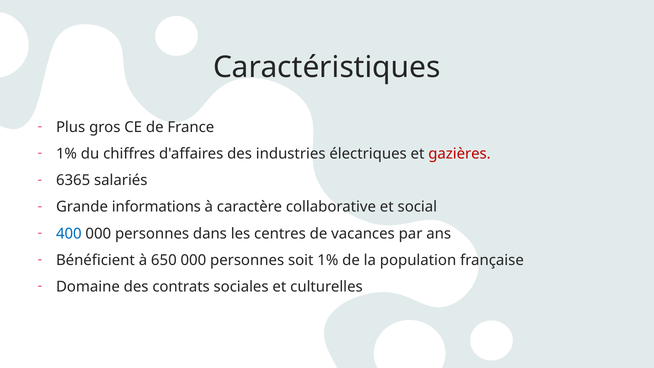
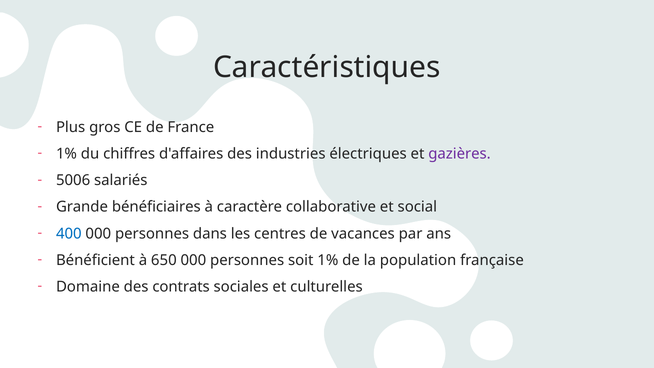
gazières colour: red -> purple (460, 154)
6365: 6365 -> 5006 (73, 180)
informations: informations -> bénéficiaires (156, 207)
